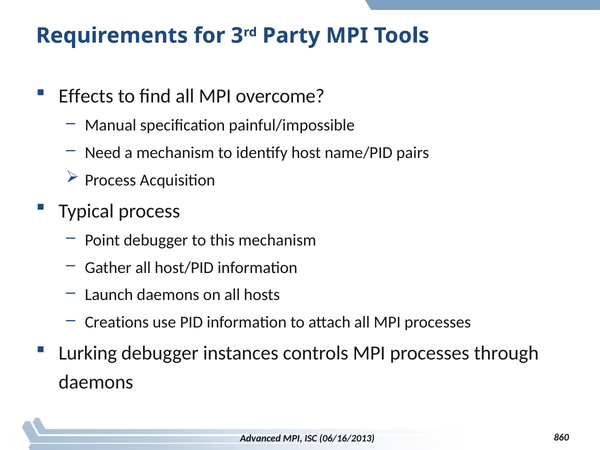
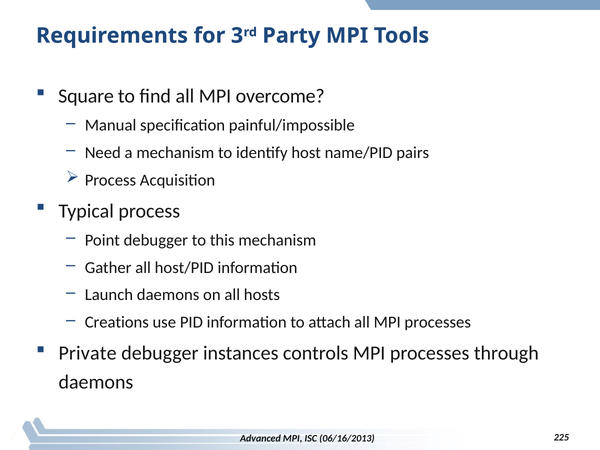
Effects: Effects -> Square (86, 96)
Lurking: Lurking -> Private (88, 353)
860: 860 -> 225 (561, 438)
